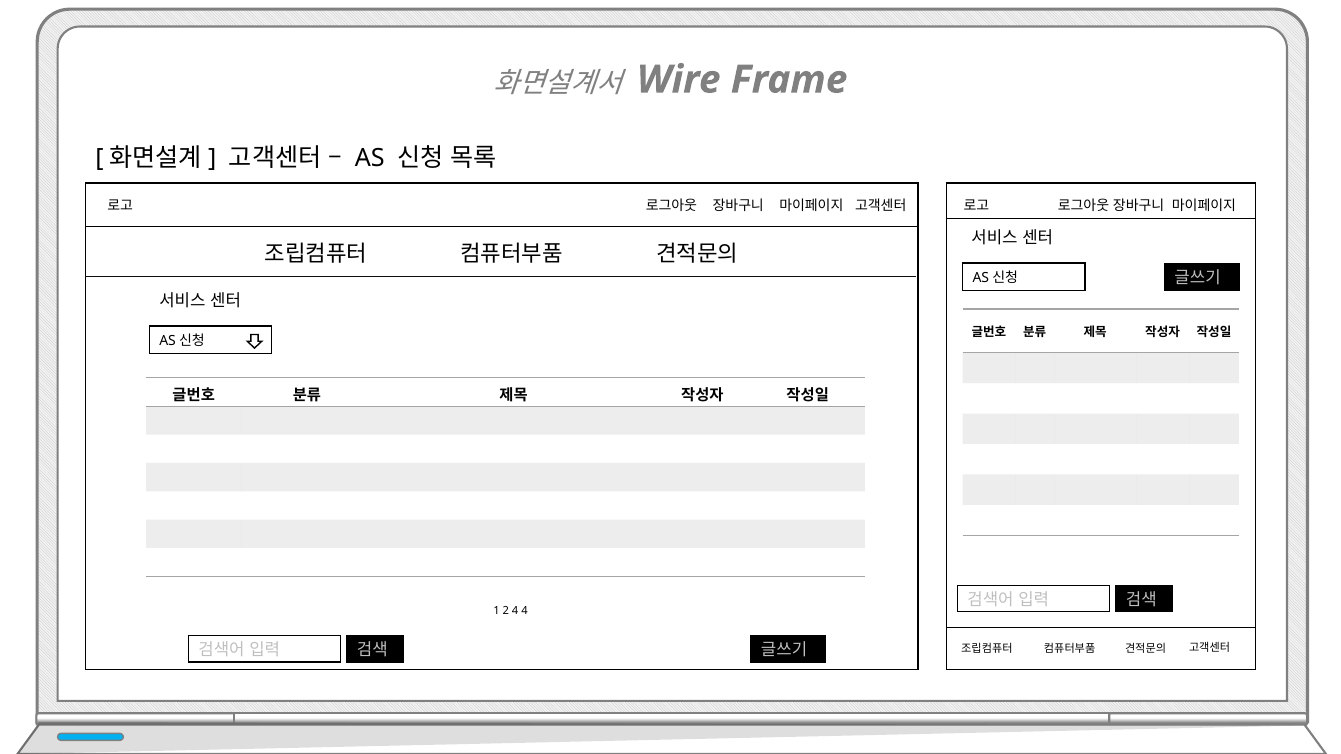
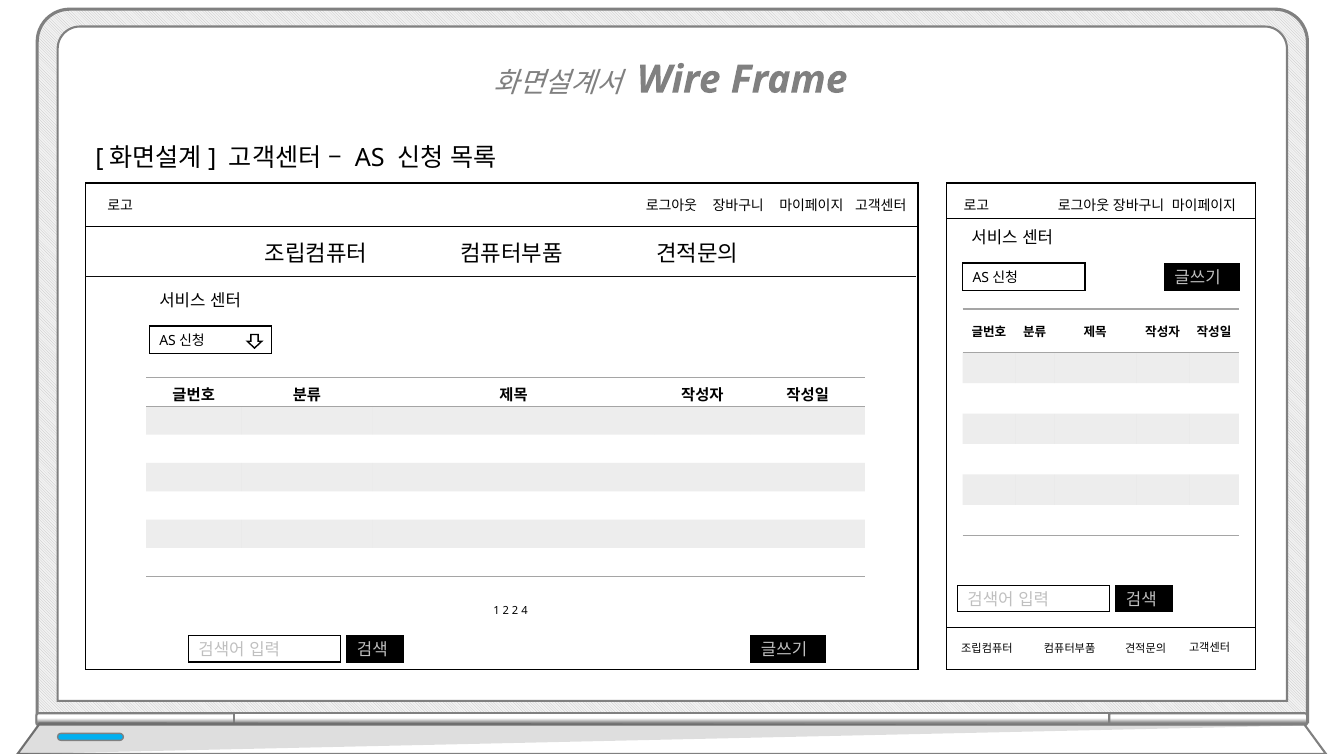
2 4: 4 -> 2 (515, 611)
